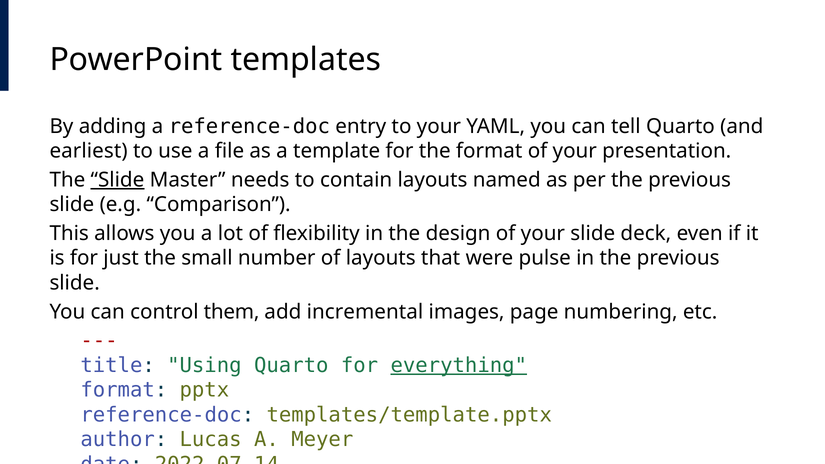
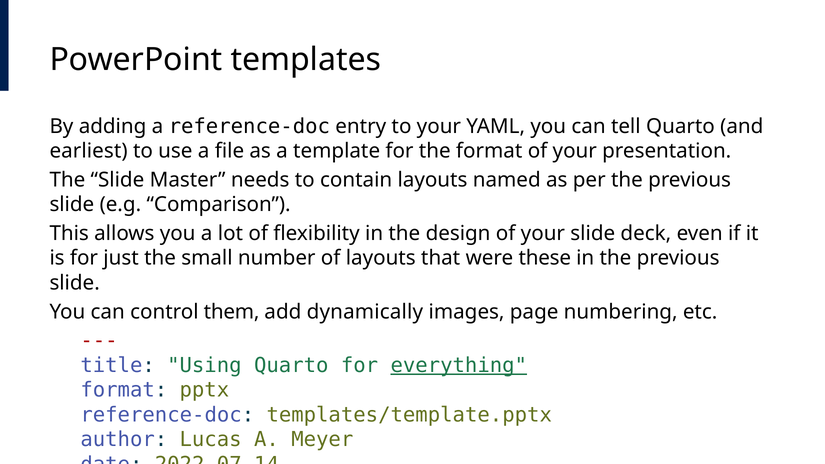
Slide underline: present -> none (117, 180)
pulse: pulse -> these (545, 258)
incremental: incremental -> dynamically (365, 312)
